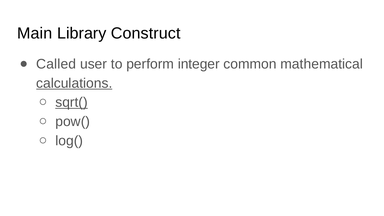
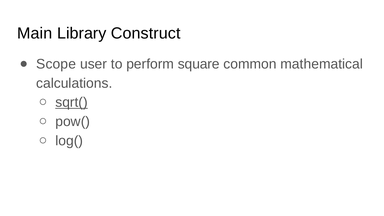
Called: Called -> Scope (56, 64)
integer: integer -> square (199, 64)
calculations underline: present -> none (74, 83)
